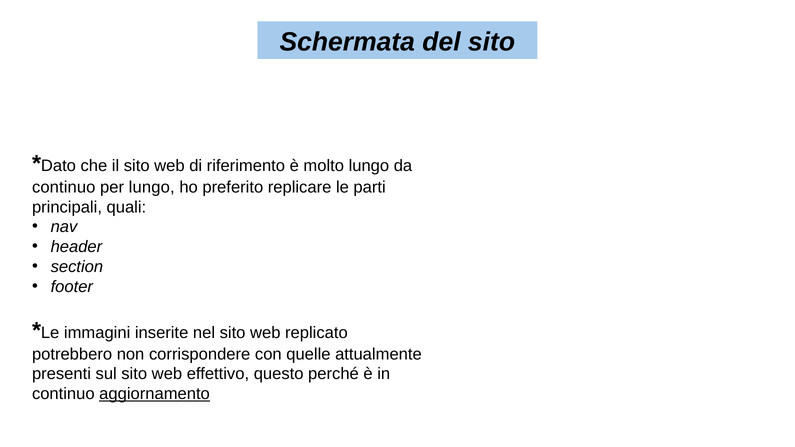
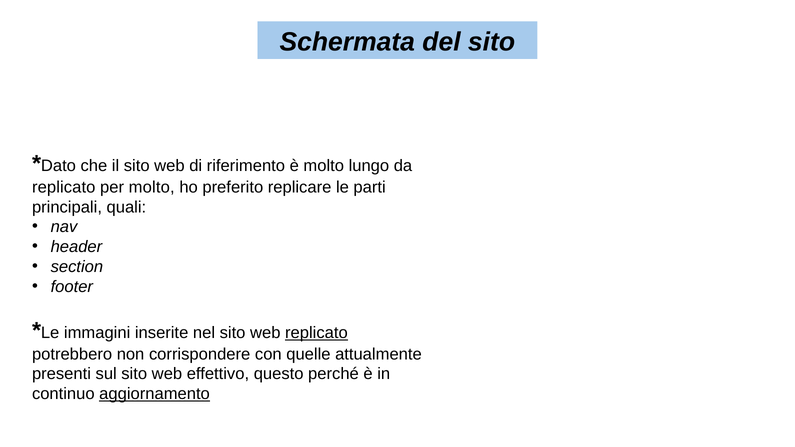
continuo: continuo -> replicato (64, 187)
per lungo: lungo -> molto (152, 187)
replicato underline: none -> present (316, 333)
